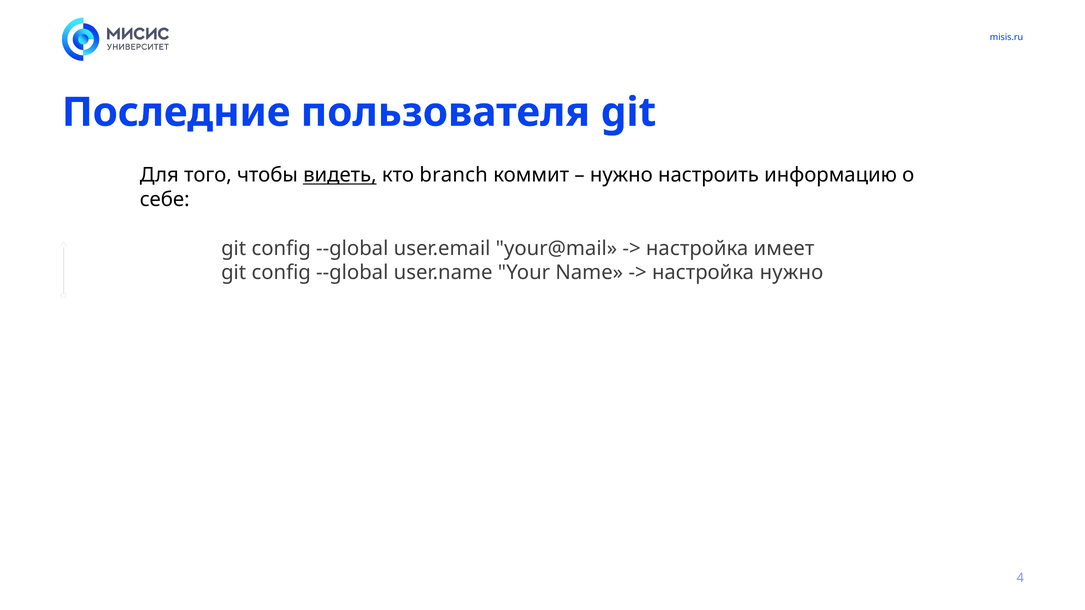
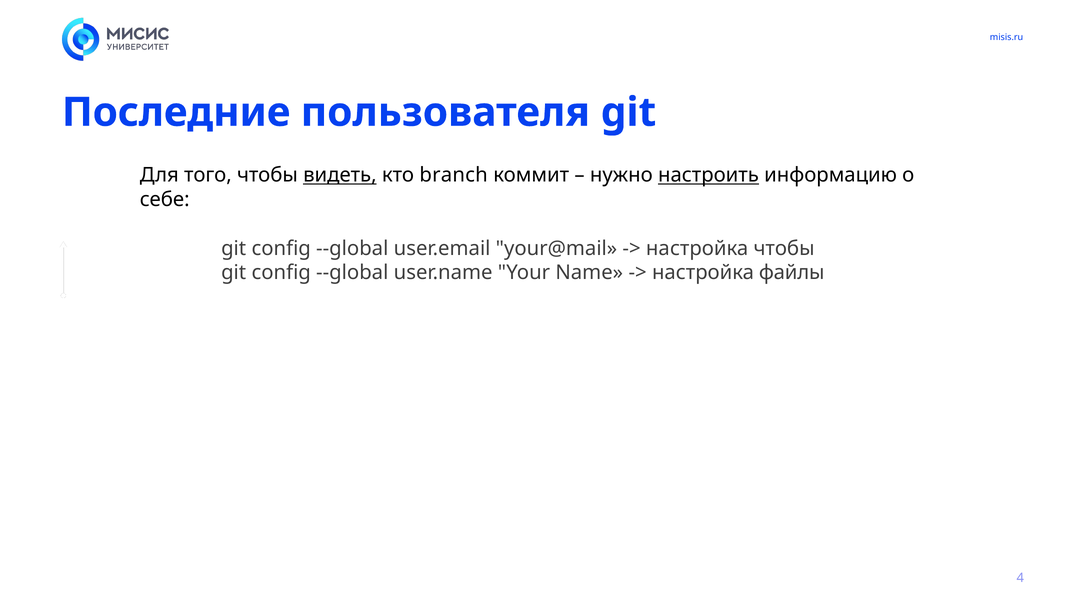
настроить underline: none -> present (708, 175)
настройка имеет: имеет -> чтобы (784, 249)
настройка нужно: нужно -> файлы (792, 273)
